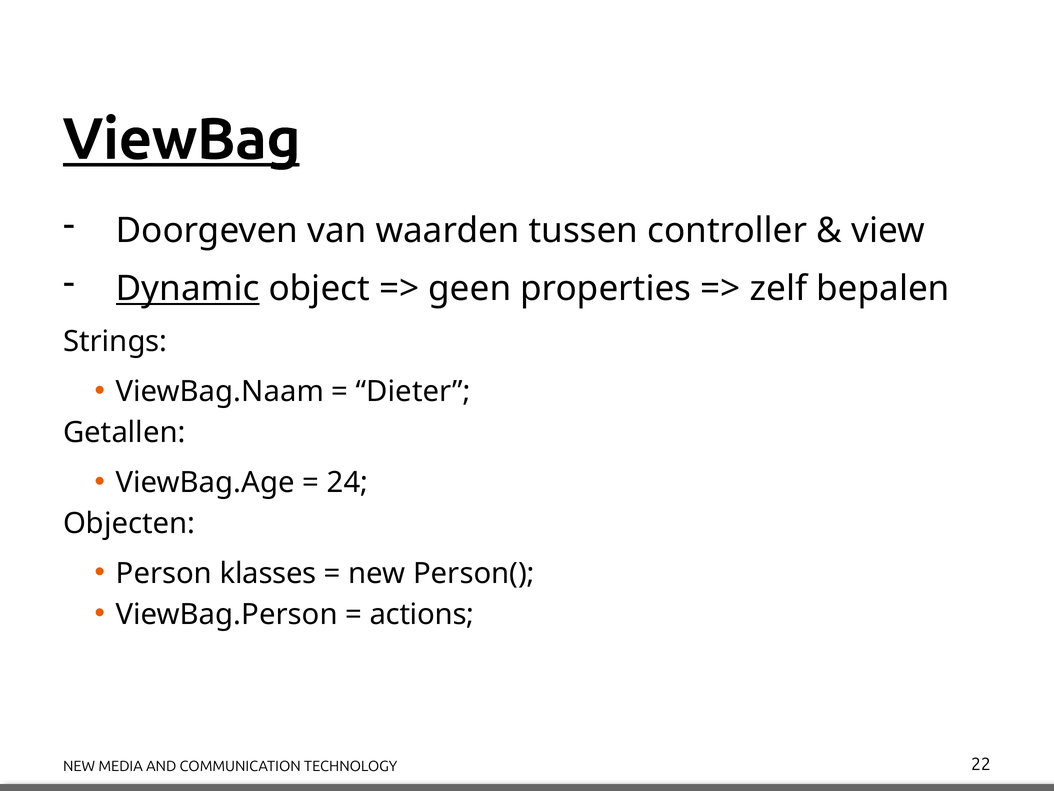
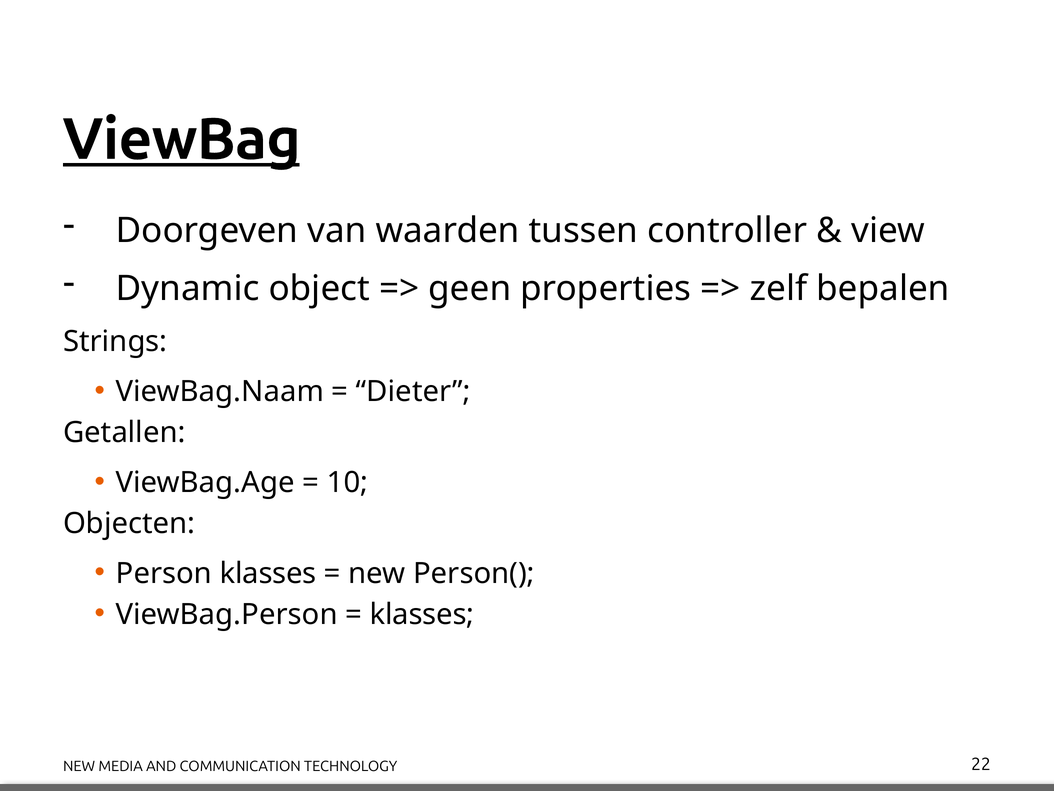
Dynamic underline: present -> none (188, 289)
24: 24 -> 10 (347, 482)
actions: actions -> klasses (422, 614)
